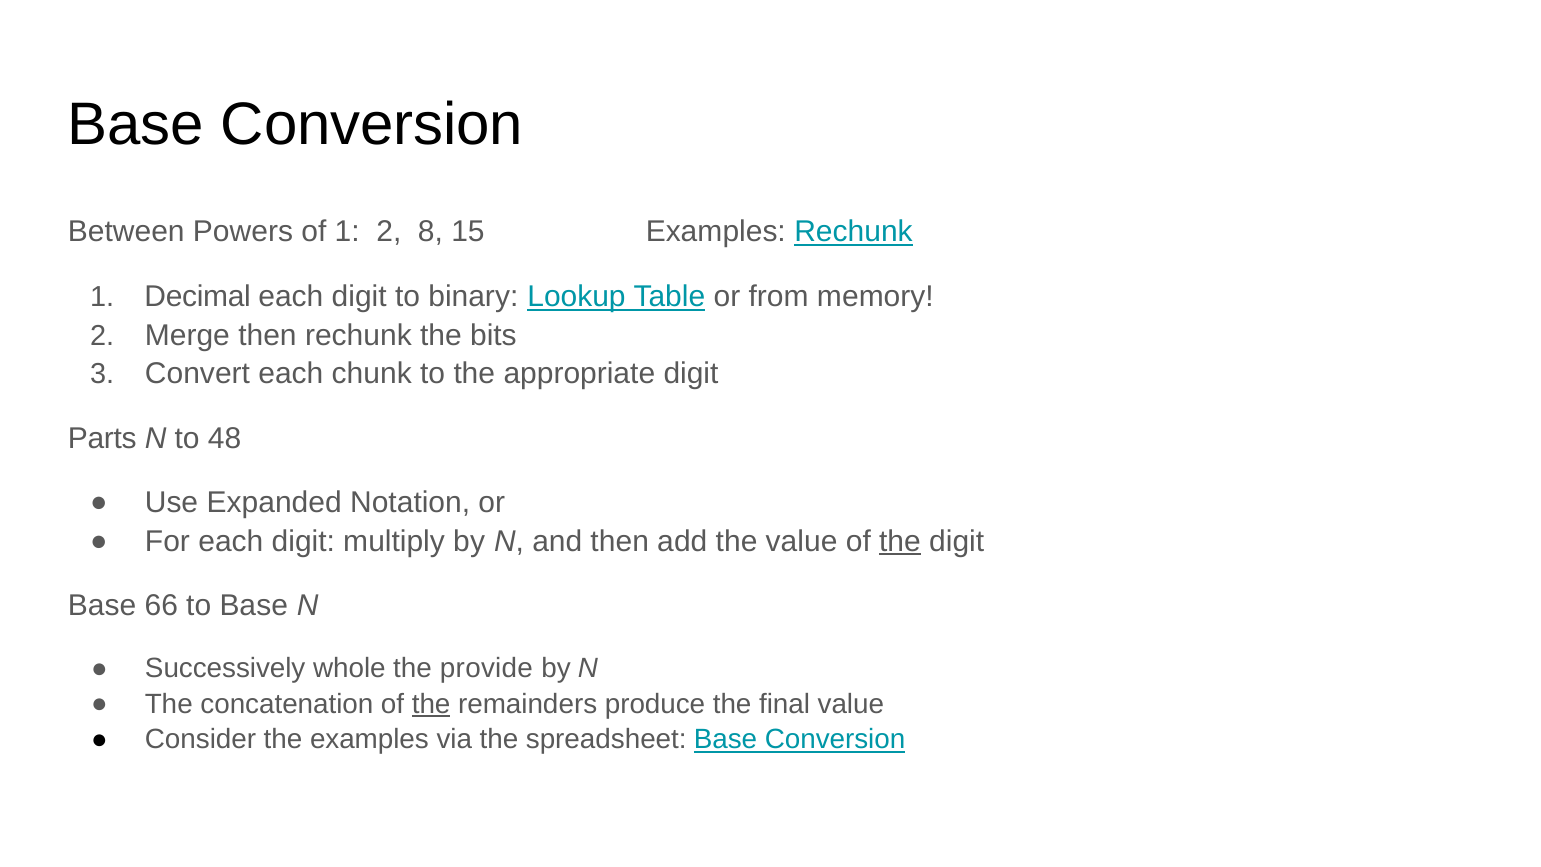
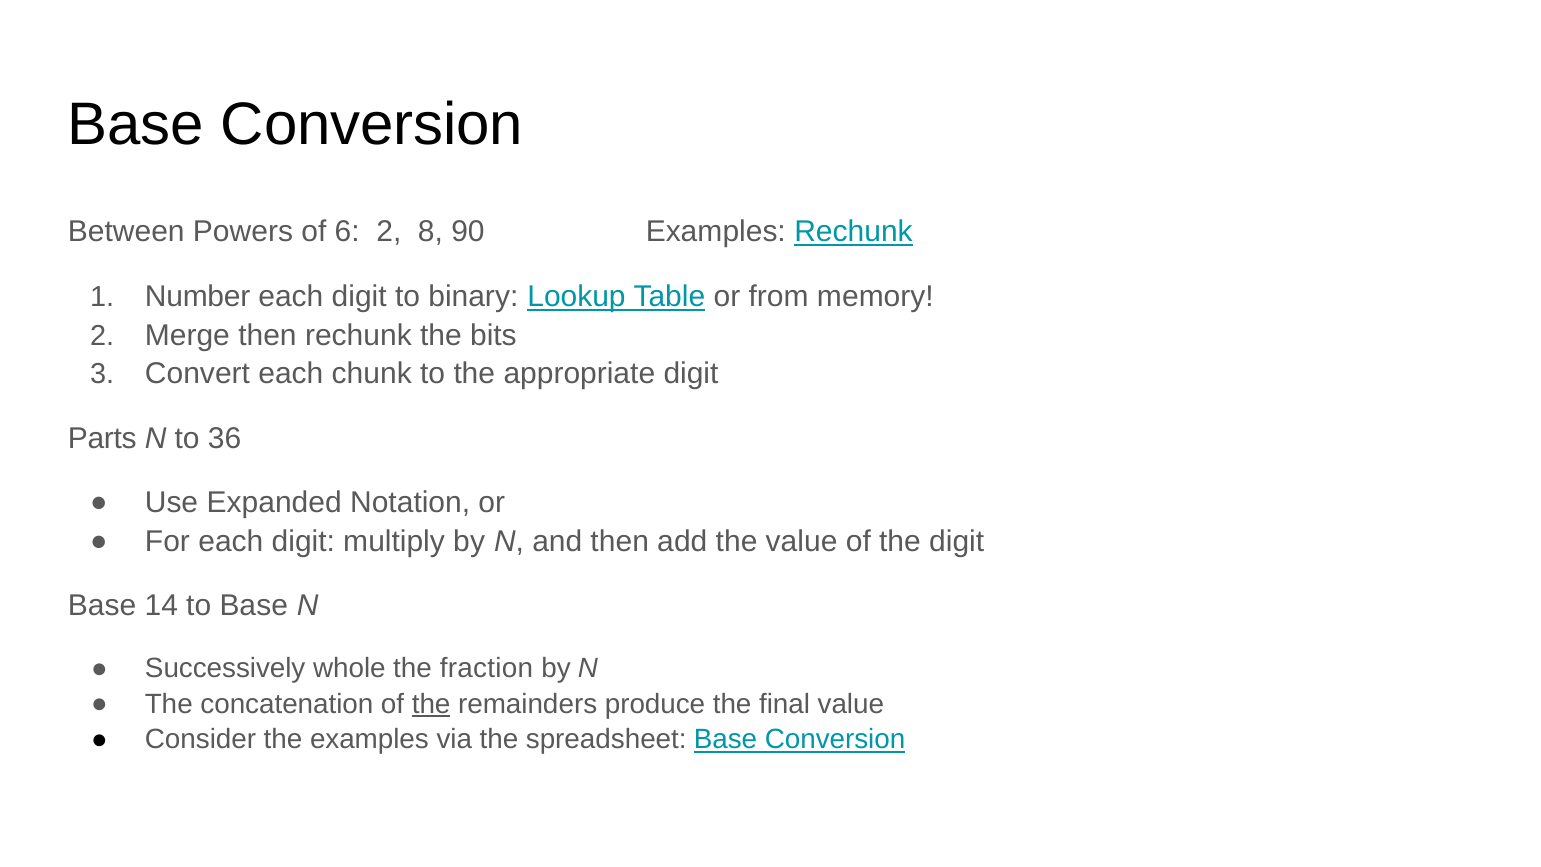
of 1: 1 -> 6 (347, 232)
15: 15 -> 90 (468, 232)
Decimal: Decimal -> Number (198, 296)
48: 48 -> 36 (225, 438)
the underline: present -> none (900, 541)
66: 66 -> 14 (161, 606)
provide: provide -> fraction (486, 668)
